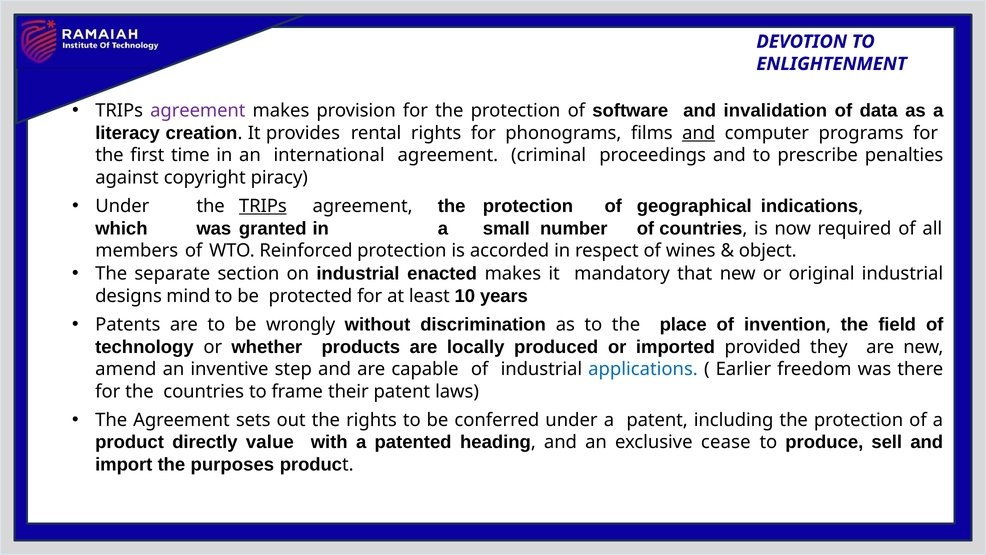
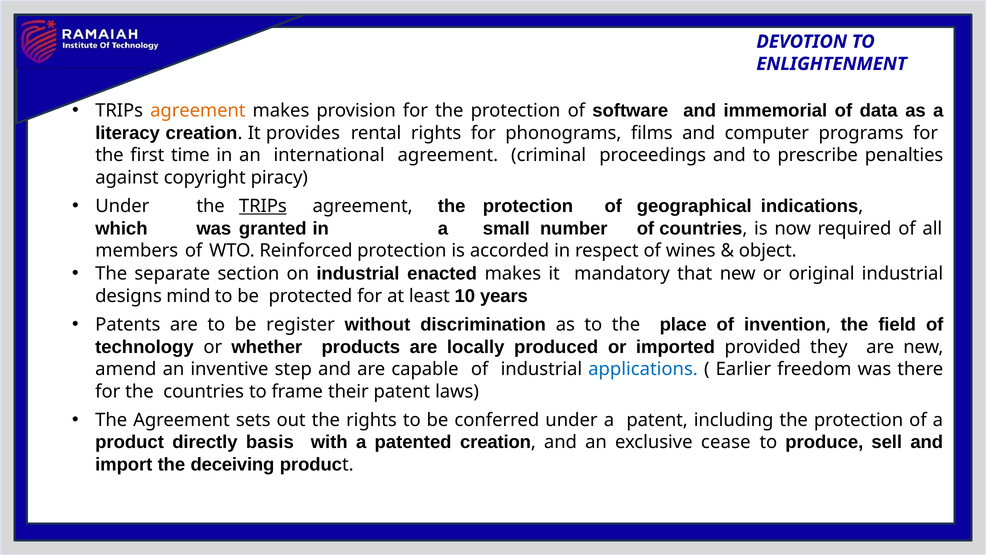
agreement colour: purple -> orange (198, 111)
invalidation: invalidation -> immemorial (775, 111)
and underline: present -> none (699, 133)
wrongly: wrongly -> register (301, 325)
value: value -> basis (270, 442)
patented heading: heading -> creation (496, 442)
purposes: purposes -> deceiving (232, 464)
